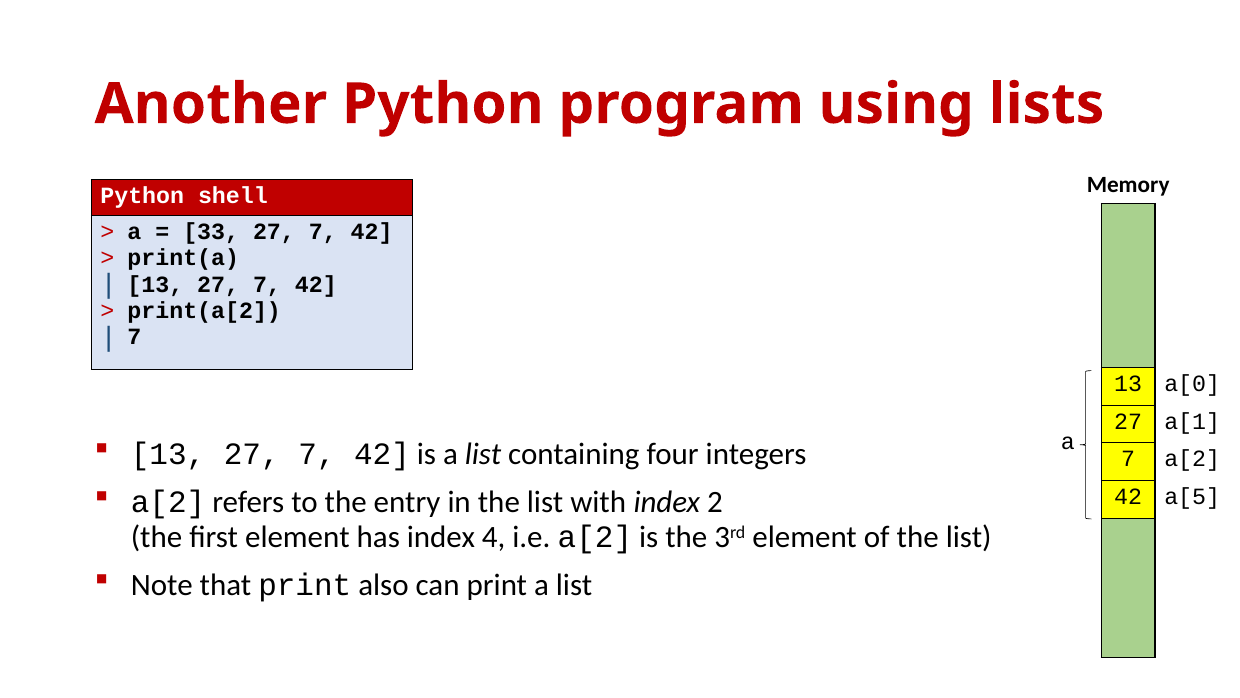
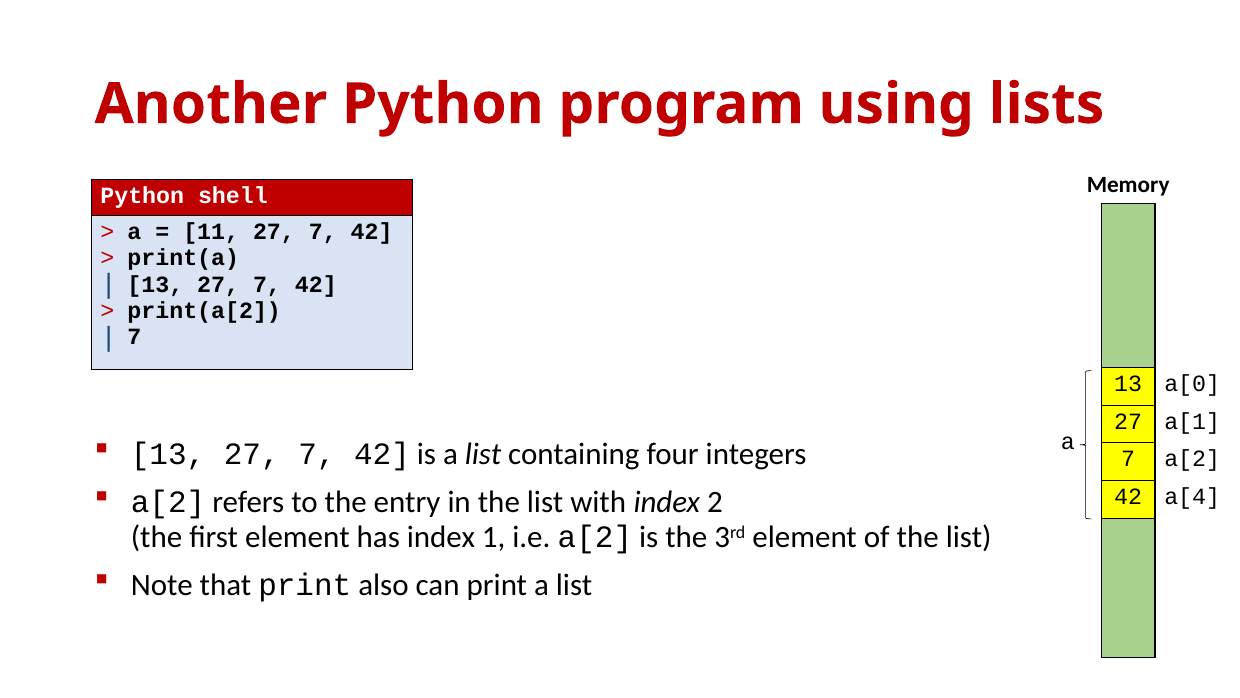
33: 33 -> 11 (211, 232)
a[5: a[5 -> a[4 (1192, 497)
4: 4 -> 1 (494, 537)
